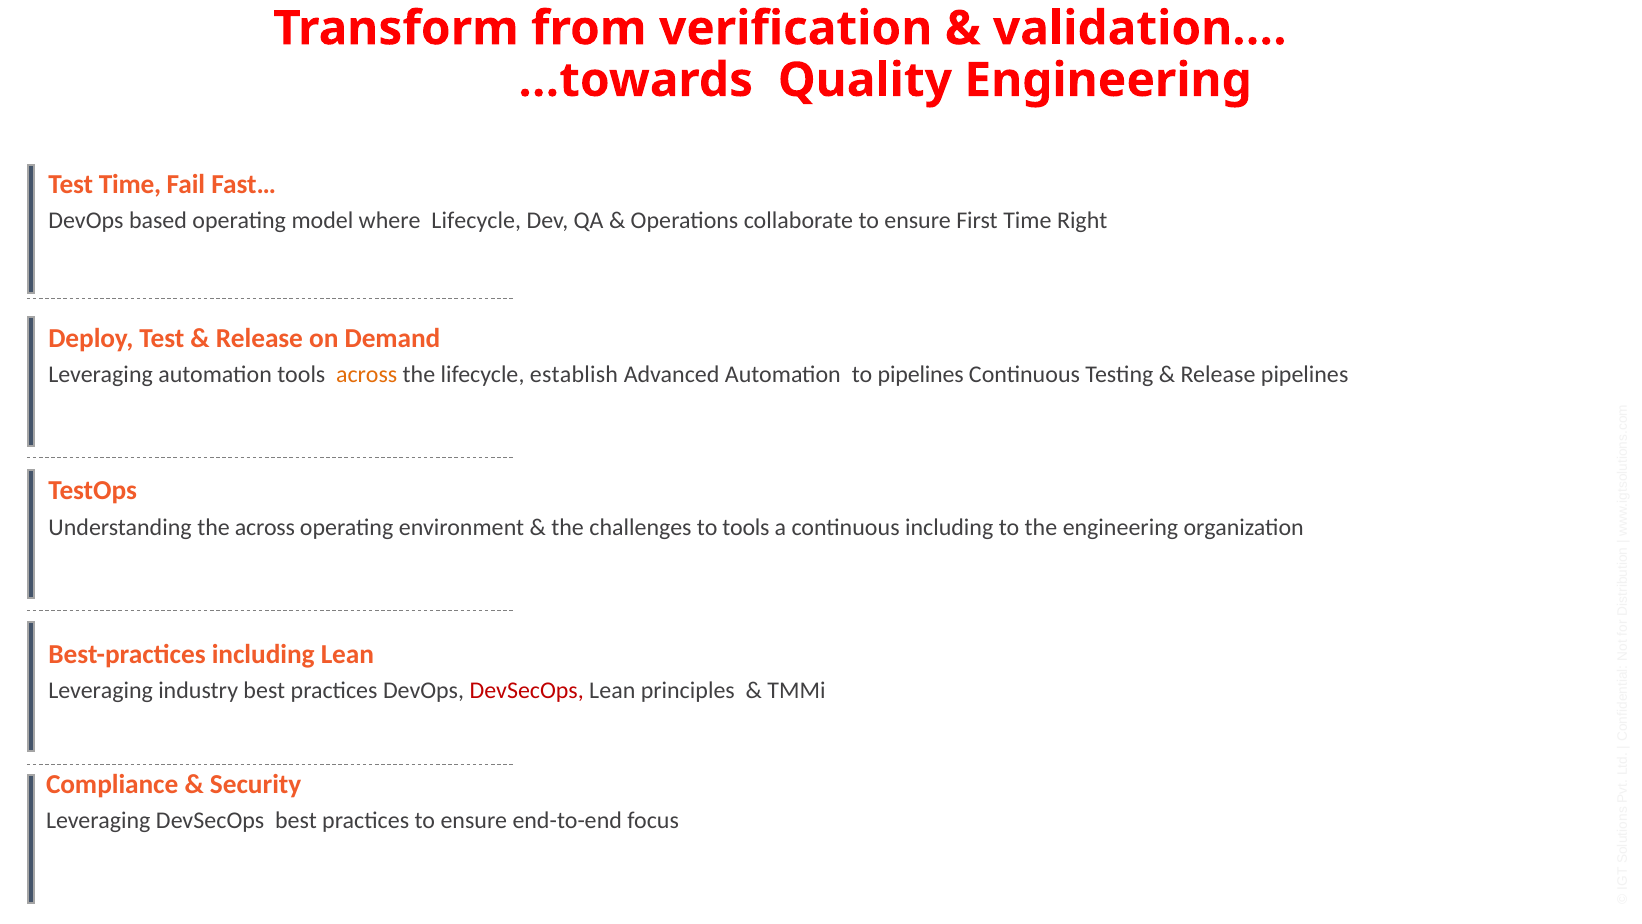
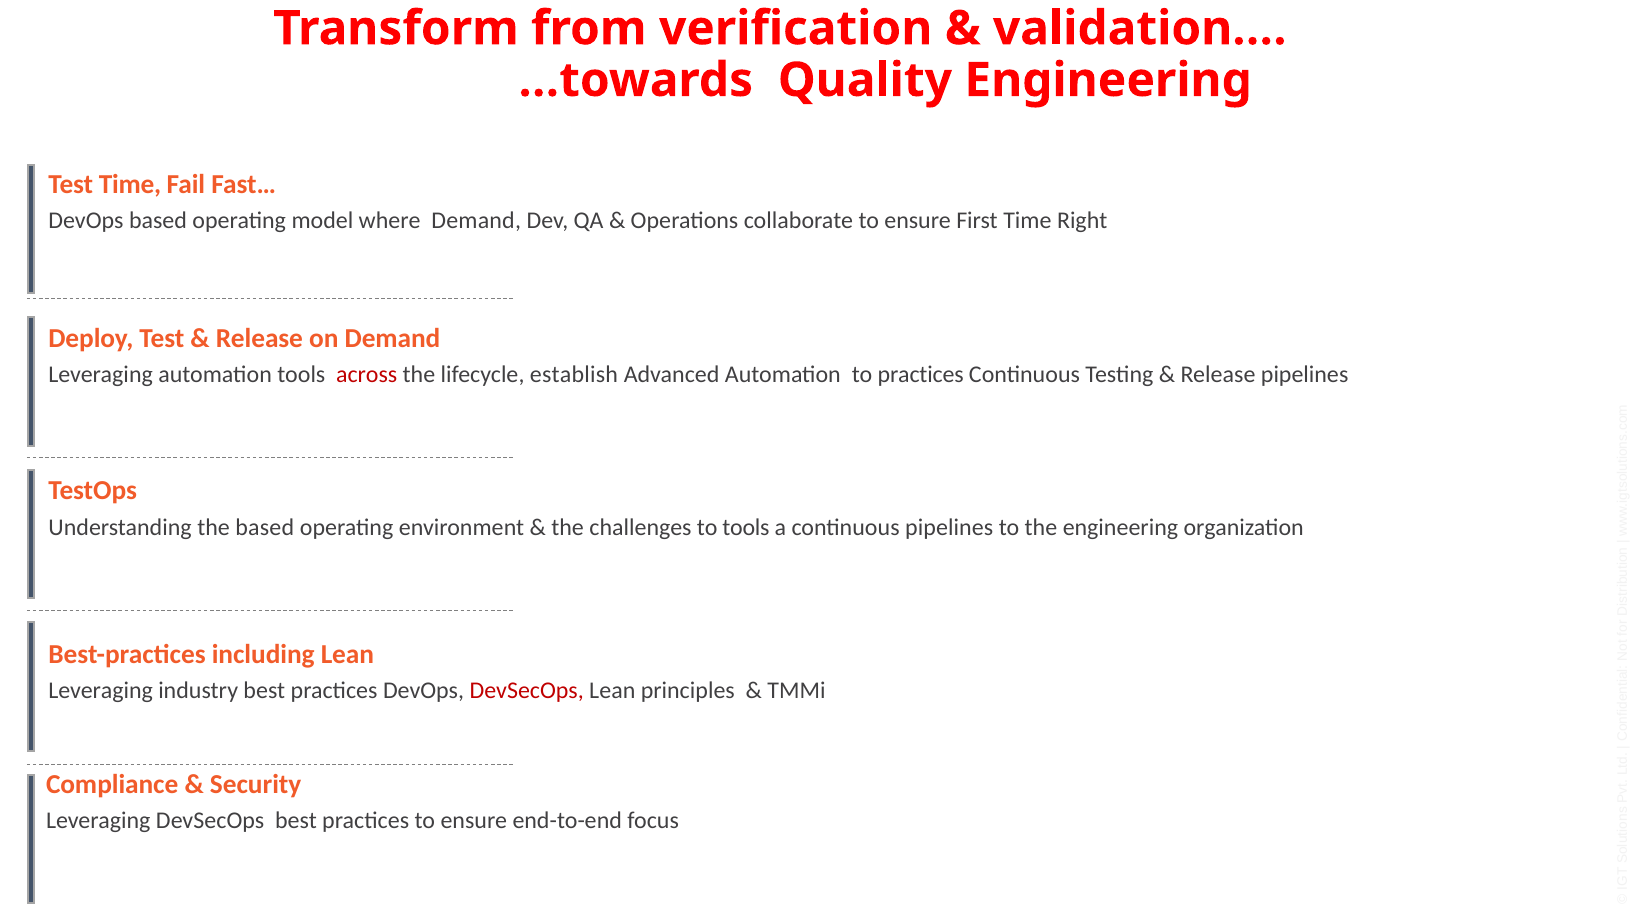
where Lifecycle: Lifecycle -> Demand (476, 221)
across colour: orange -> red (367, 375)
to pipelines: pipelines -> practices (921, 375)
the across: across -> based (265, 527)
continuous including: including -> pipelines (949, 527)
